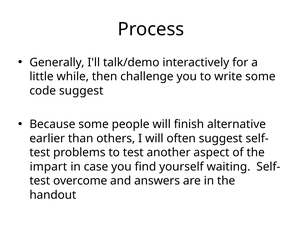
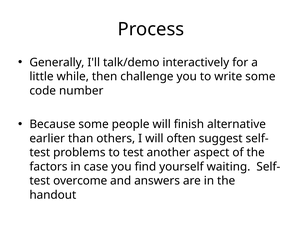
code suggest: suggest -> number (81, 90)
impart: impart -> factors (48, 166)
